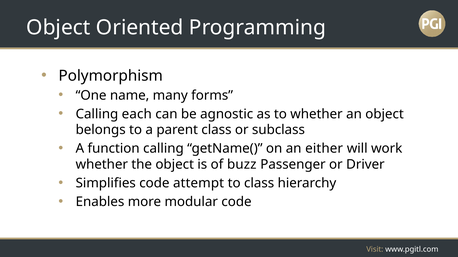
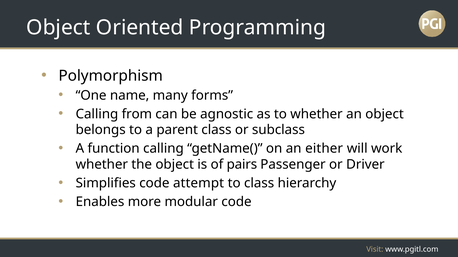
each: each -> from (137, 114)
buzz: buzz -> pairs (242, 165)
